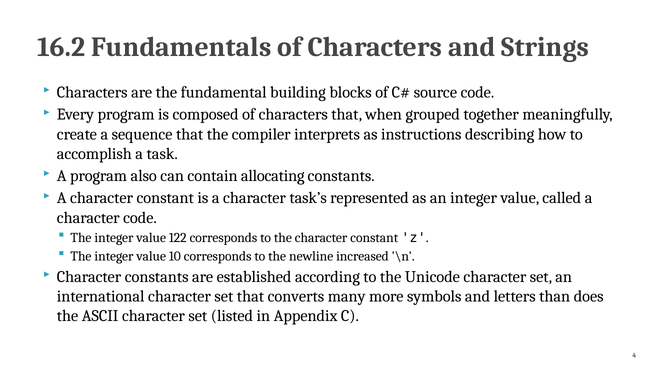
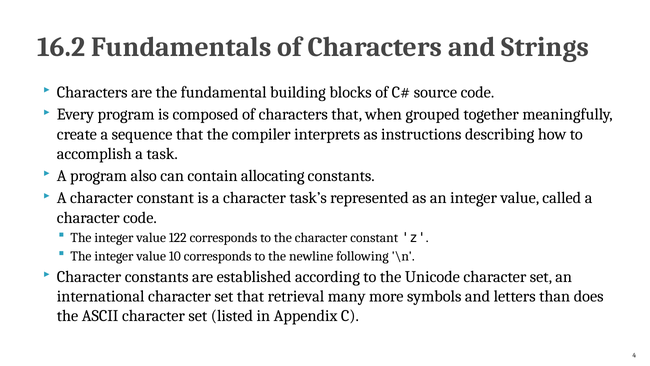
increased: increased -> following (362, 256)
converts: converts -> retrieval (296, 296)
